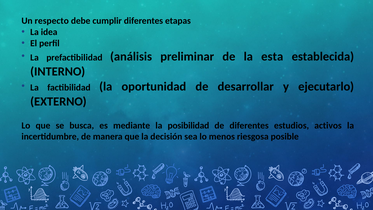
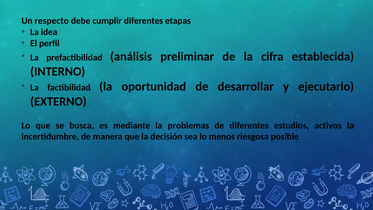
esta: esta -> cifra (272, 57)
posibilidad: posibilidad -> problemas (188, 125)
